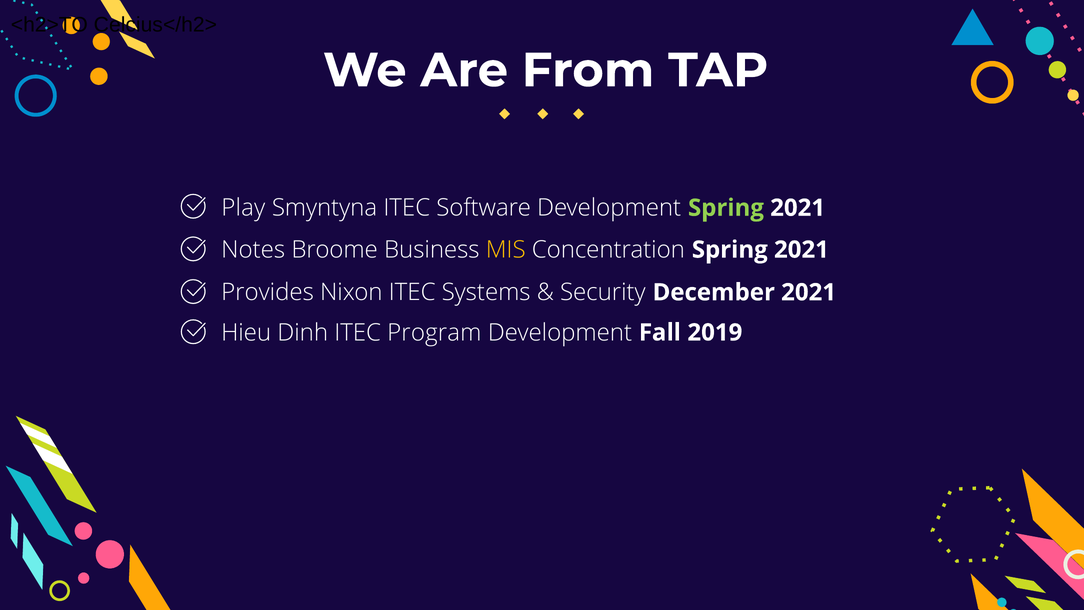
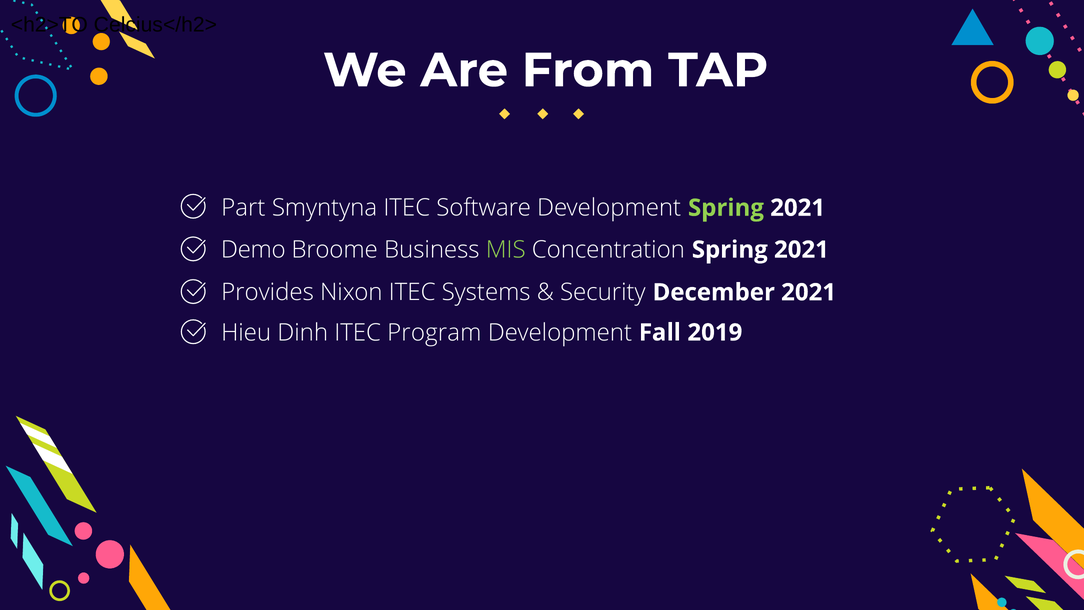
Play: Play -> Part (243, 208)
Notes: Notes -> Demo (253, 250)
MIS colour: yellow -> light green (506, 250)
